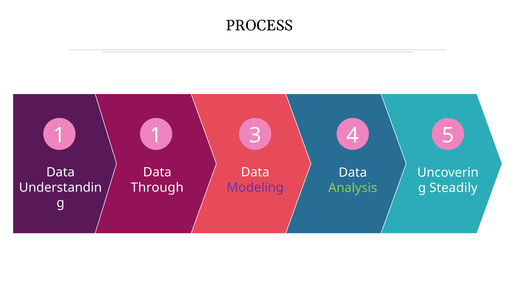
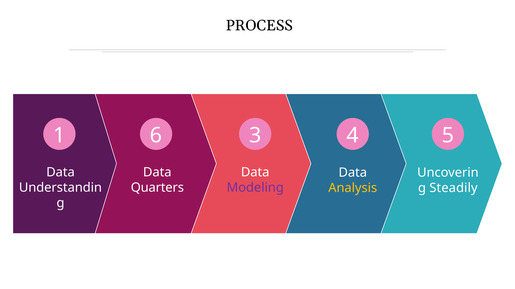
1 1: 1 -> 6 (156, 136)
Through: Through -> Quarters (157, 188)
Analysis colour: light green -> yellow (353, 188)
